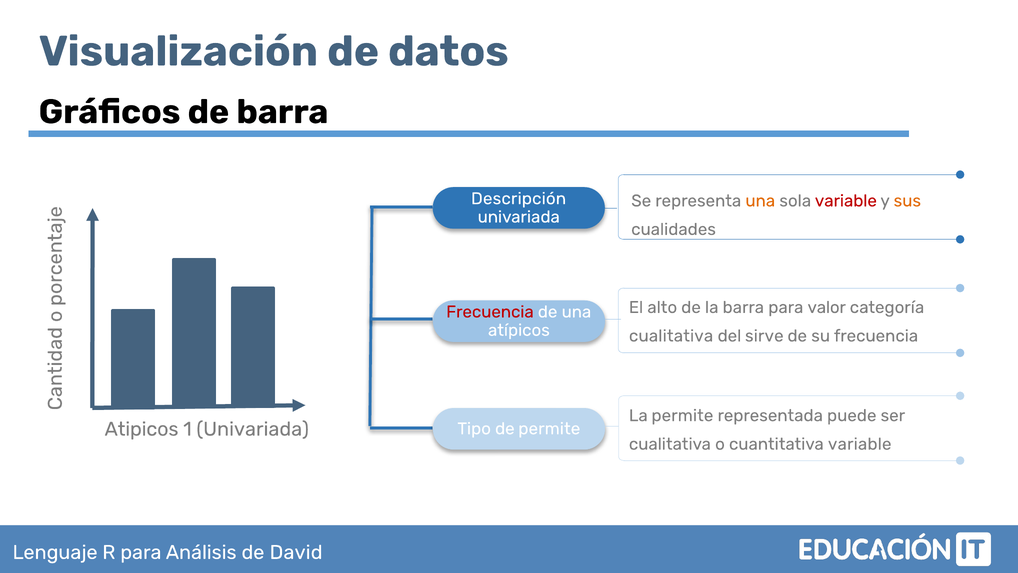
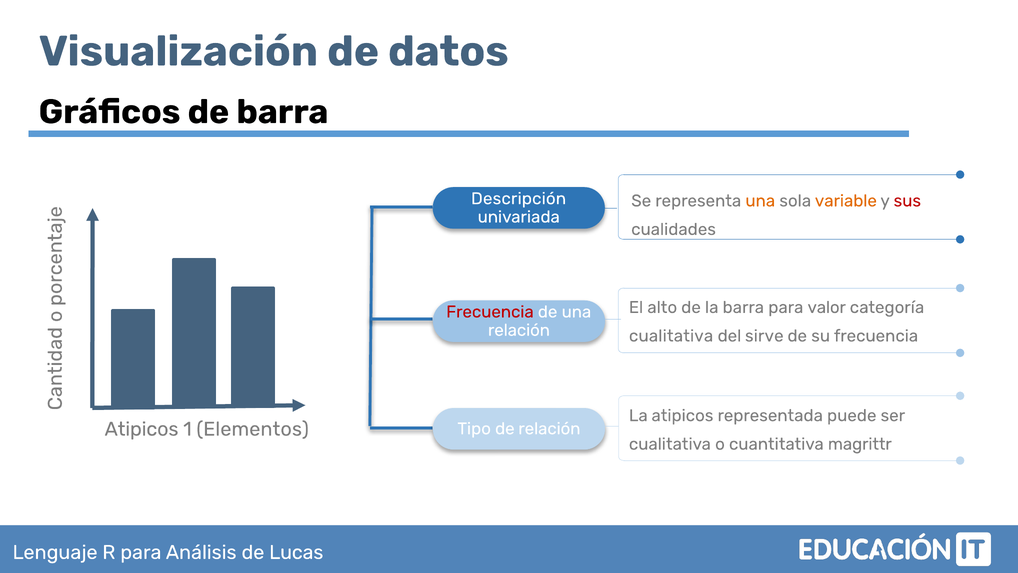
variable colour: red -> orange (846, 201)
sus colour: orange -> red (907, 201)
atípicos: atípicos -> relación (519, 330)
La permite: permite -> atipicos (682, 415)
1 Univariada: Univariada -> Elementos (253, 429)
de permite: permite -> relación (549, 428)
cuantitativa variable: variable -> magrittr (860, 444)
David: David -> Lucas (296, 552)
